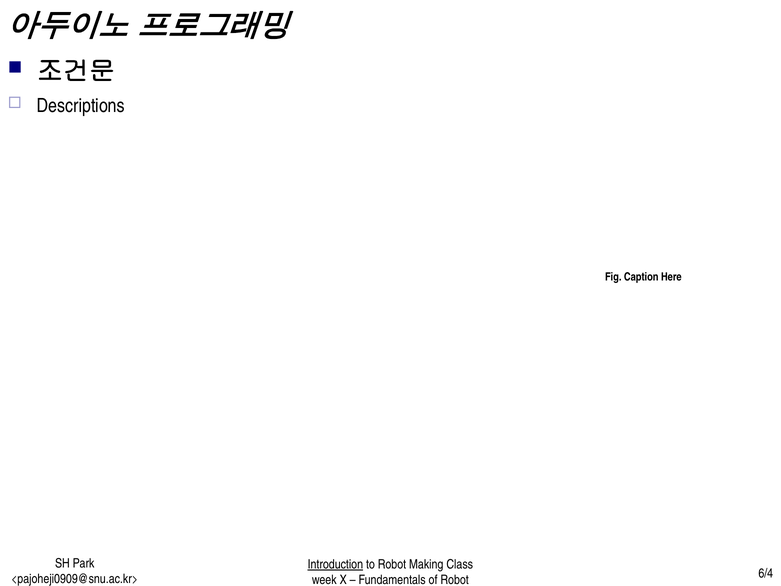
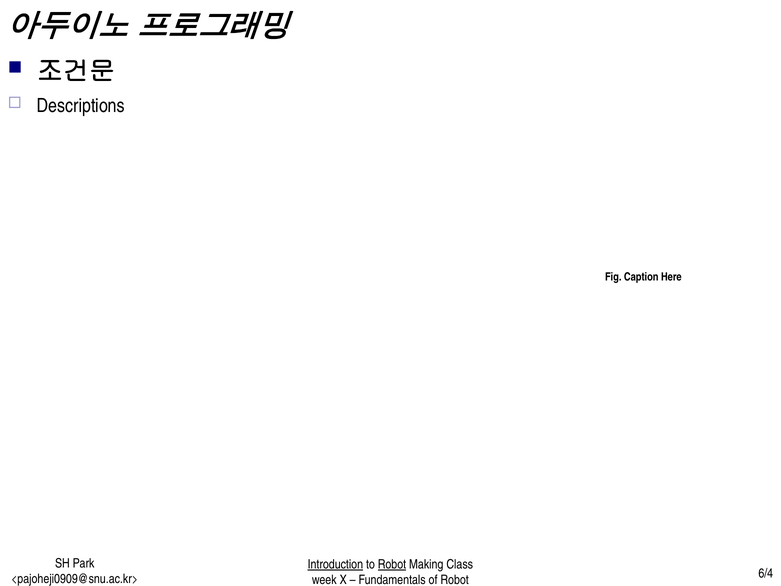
Robot underline: none -> present (392, 564)
